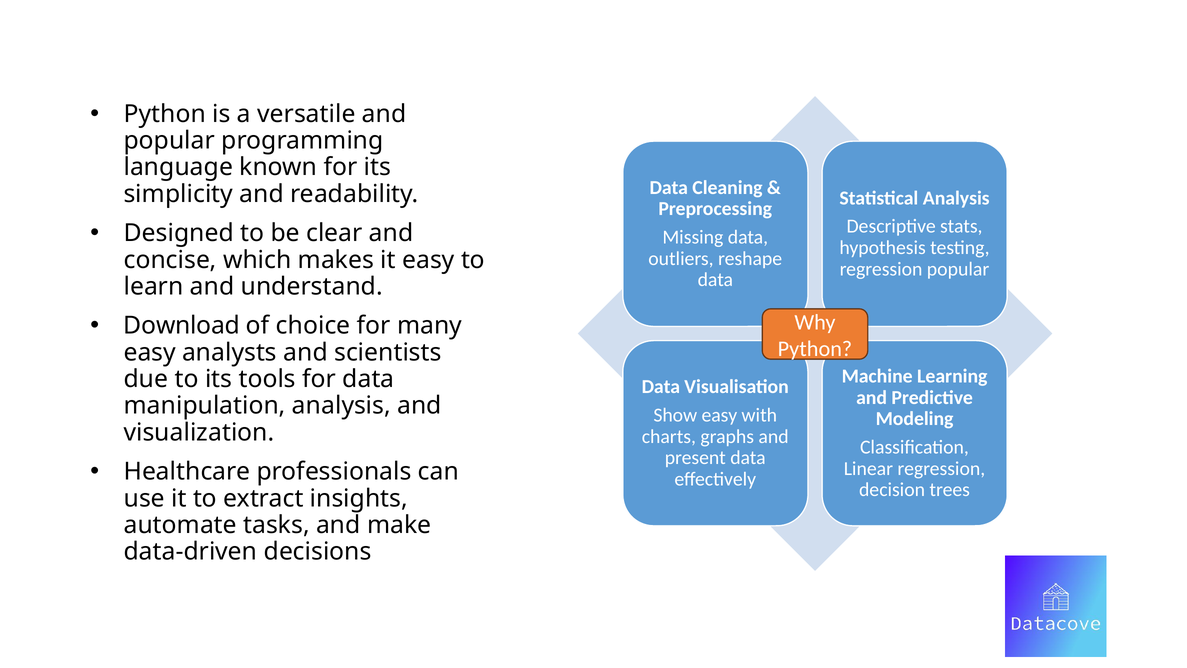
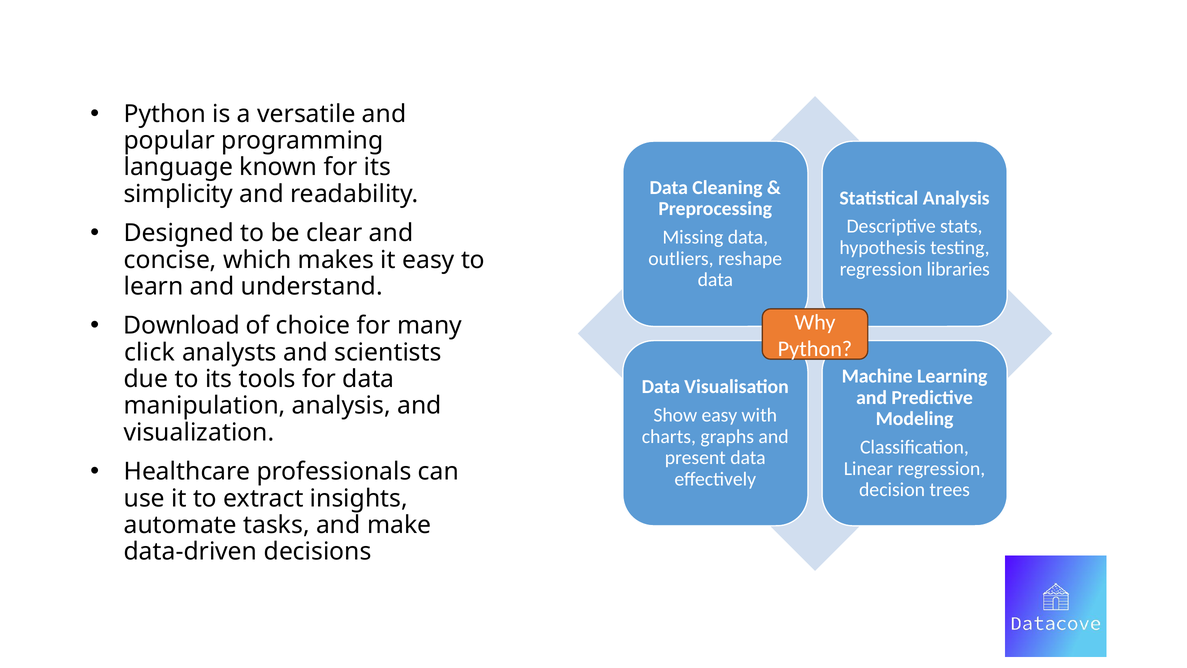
popular: popular -> libraries (958, 269)
easy: easy -> click (150, 352)
